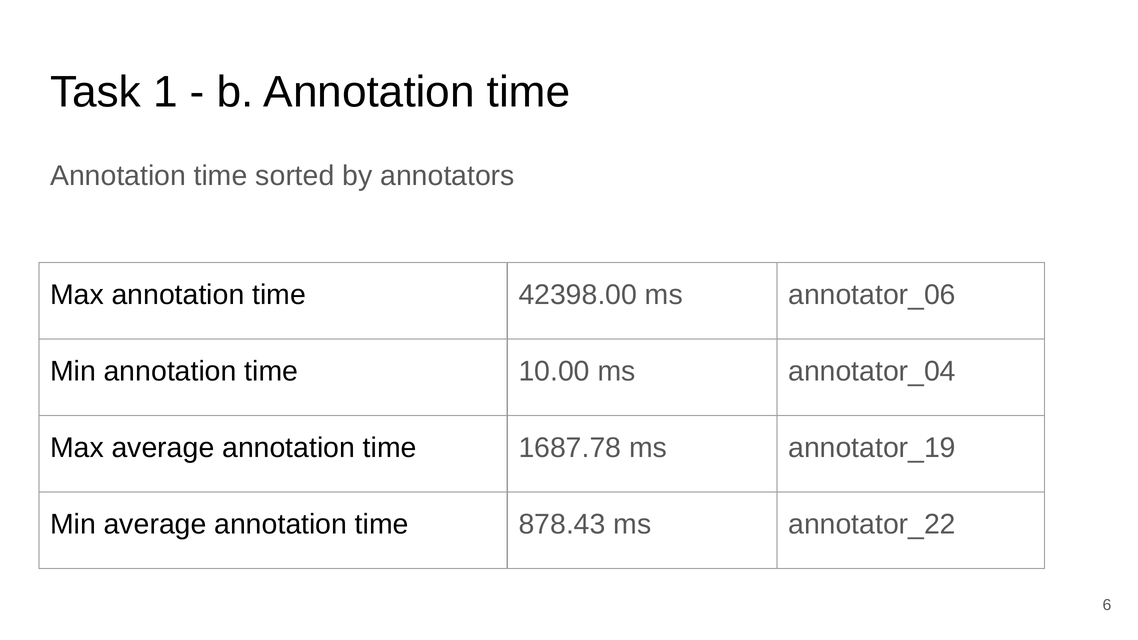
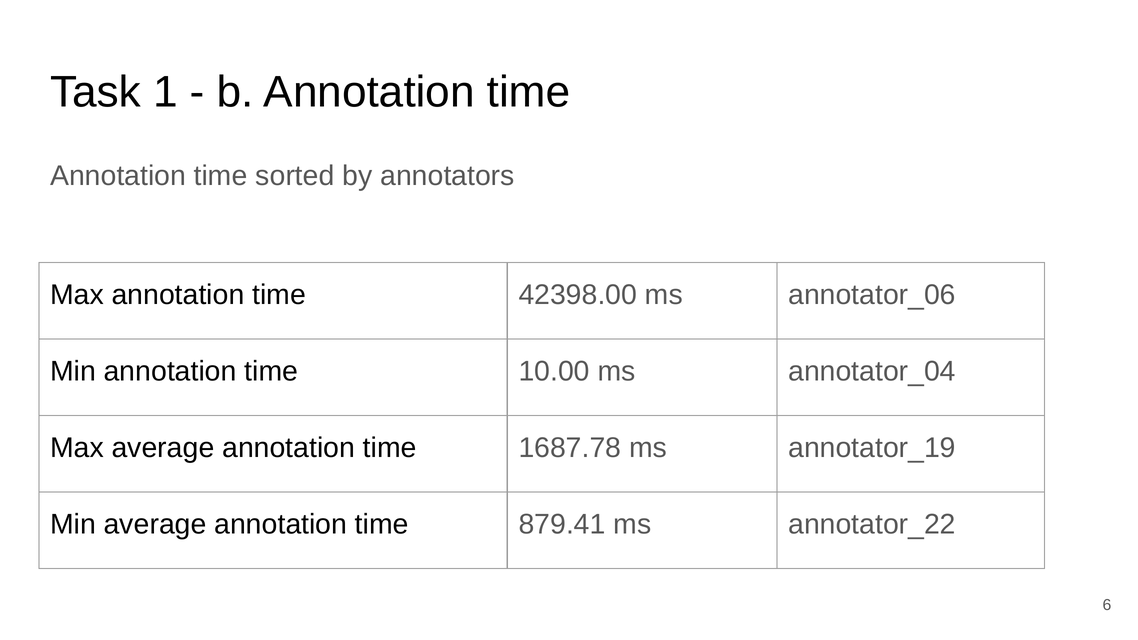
878.43: 878.43 -> 879.41 (562, 525)
